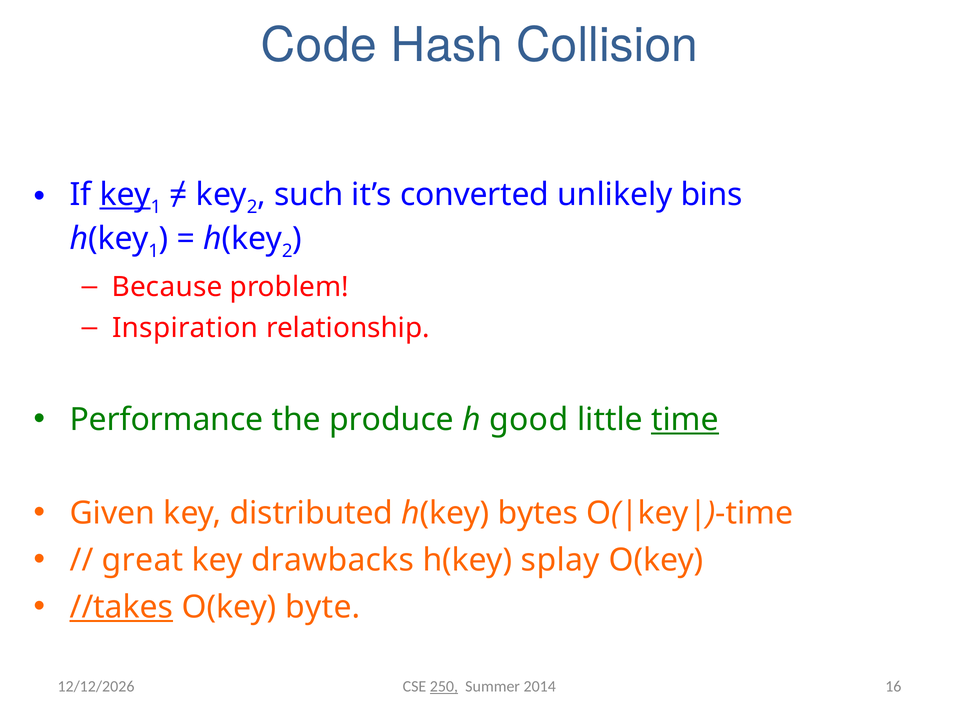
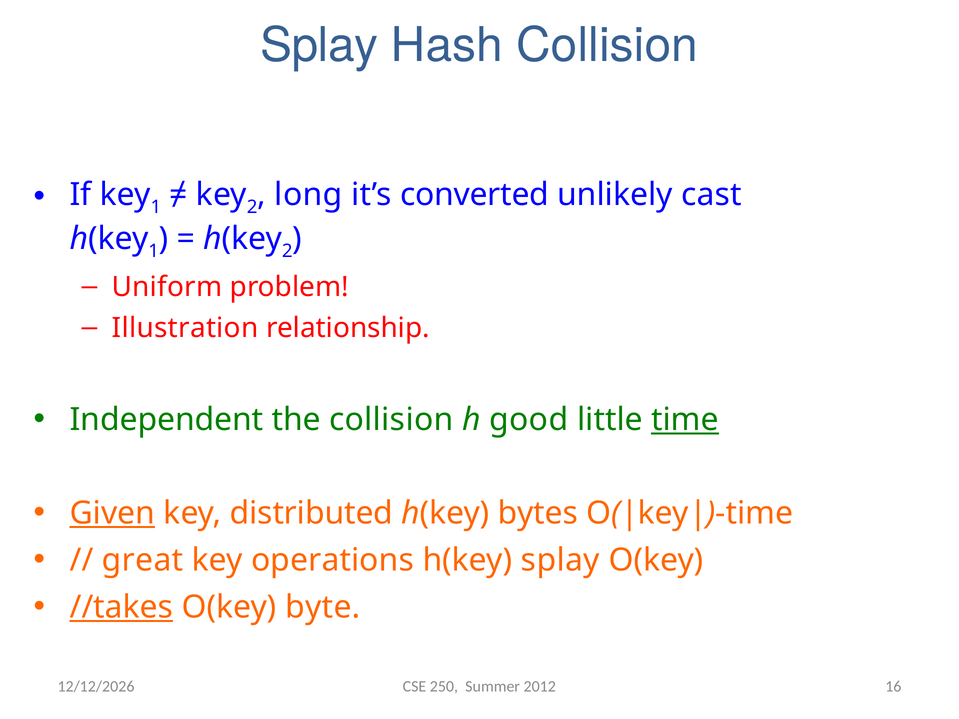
Code: Code -> Splay (319, 45)
key underline: present -> none (125, 195)
such: such -> long (308, 195)
bins: bins -> cast (711, 195)
Because: Because -> Uniform (167, 287)
Inspiration: Inspiration -> Illustration (185, 328)
Performance: Performance -> Independent (167, 420)
the produce: produce -> collision (391, 420)
Given underline: none -> present (112, 514)
drawbacks: drawbacks -> operations (333, 560)
250 underline: present -> none (444, 687)
2014: 2014 -> 2012 (540, 687)
